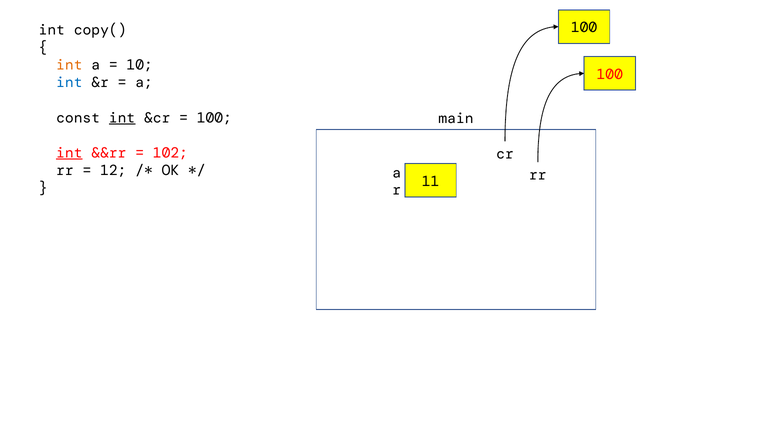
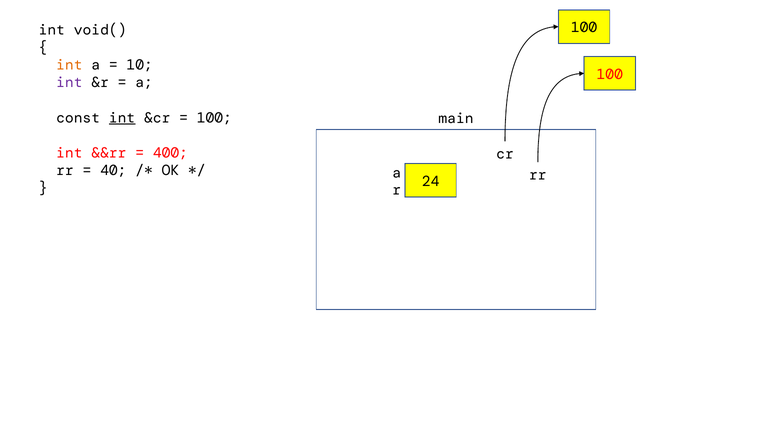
copy(: copy( -> void( (100, 30)
int colour: blue -> purple (69, 83)
int underline: present -> none (69, 153)
102: 102 -> 400 (170, 153)
12: 12 -> 40 (113, 171)
11: 11 -> 24 (431, 181)
